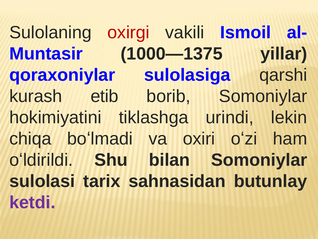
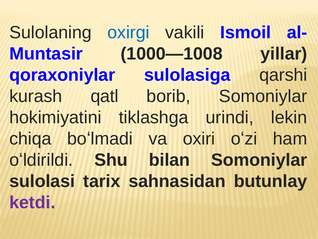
oxirgi colour: red -> blue (128, 33)
1000—1375: 1000—1375 -> 1000—1008 (172, 54)
etib: etib -> qatl (105, 96)
